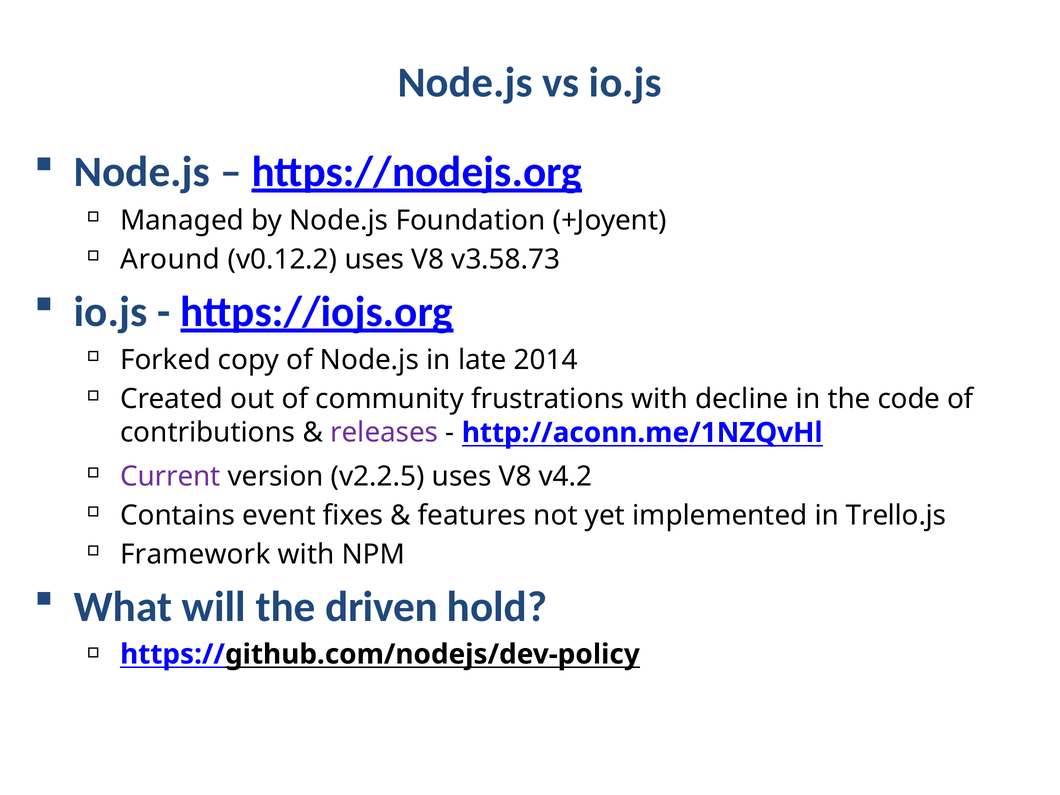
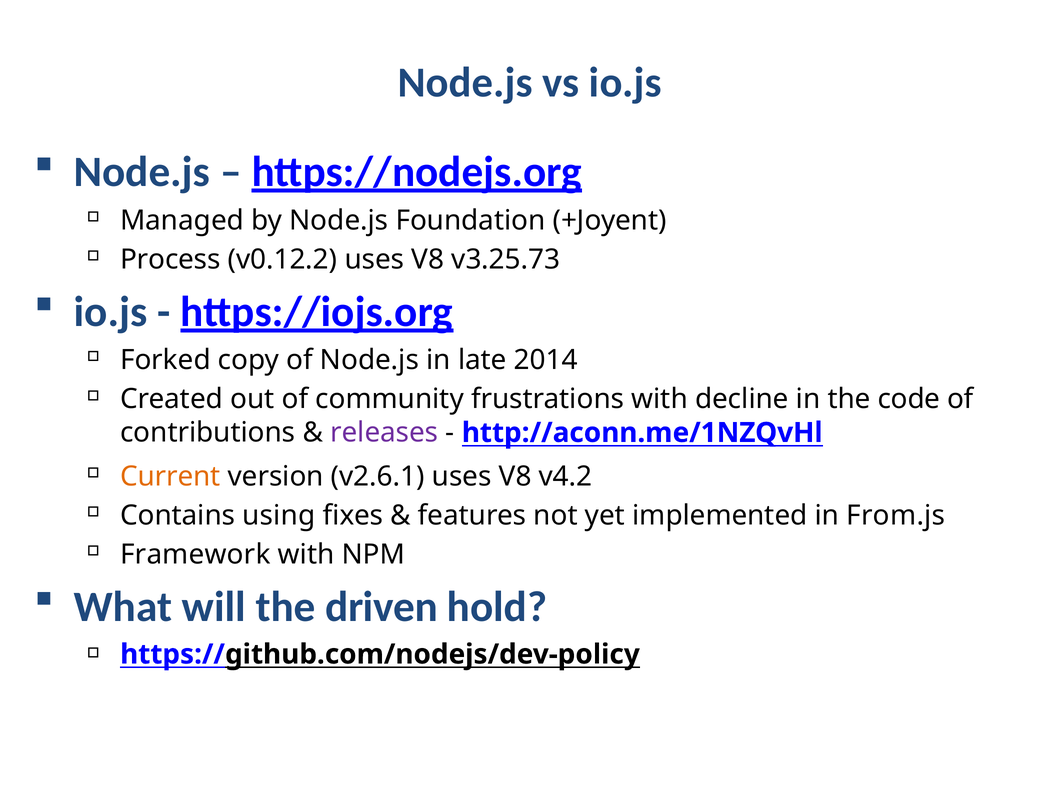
Around: Around -> Process (170, 259)
v3.58.73: v3.58.73 -> v3.25.73 (506, 259)
Current colour: purple -> orange (170, 476)
v2.2.5: v2.2.5 -> v2.6.1 (378, 476)
event: event -> using (279, 515)
Trello.js: Trello.js -> From.js (896, 515)
